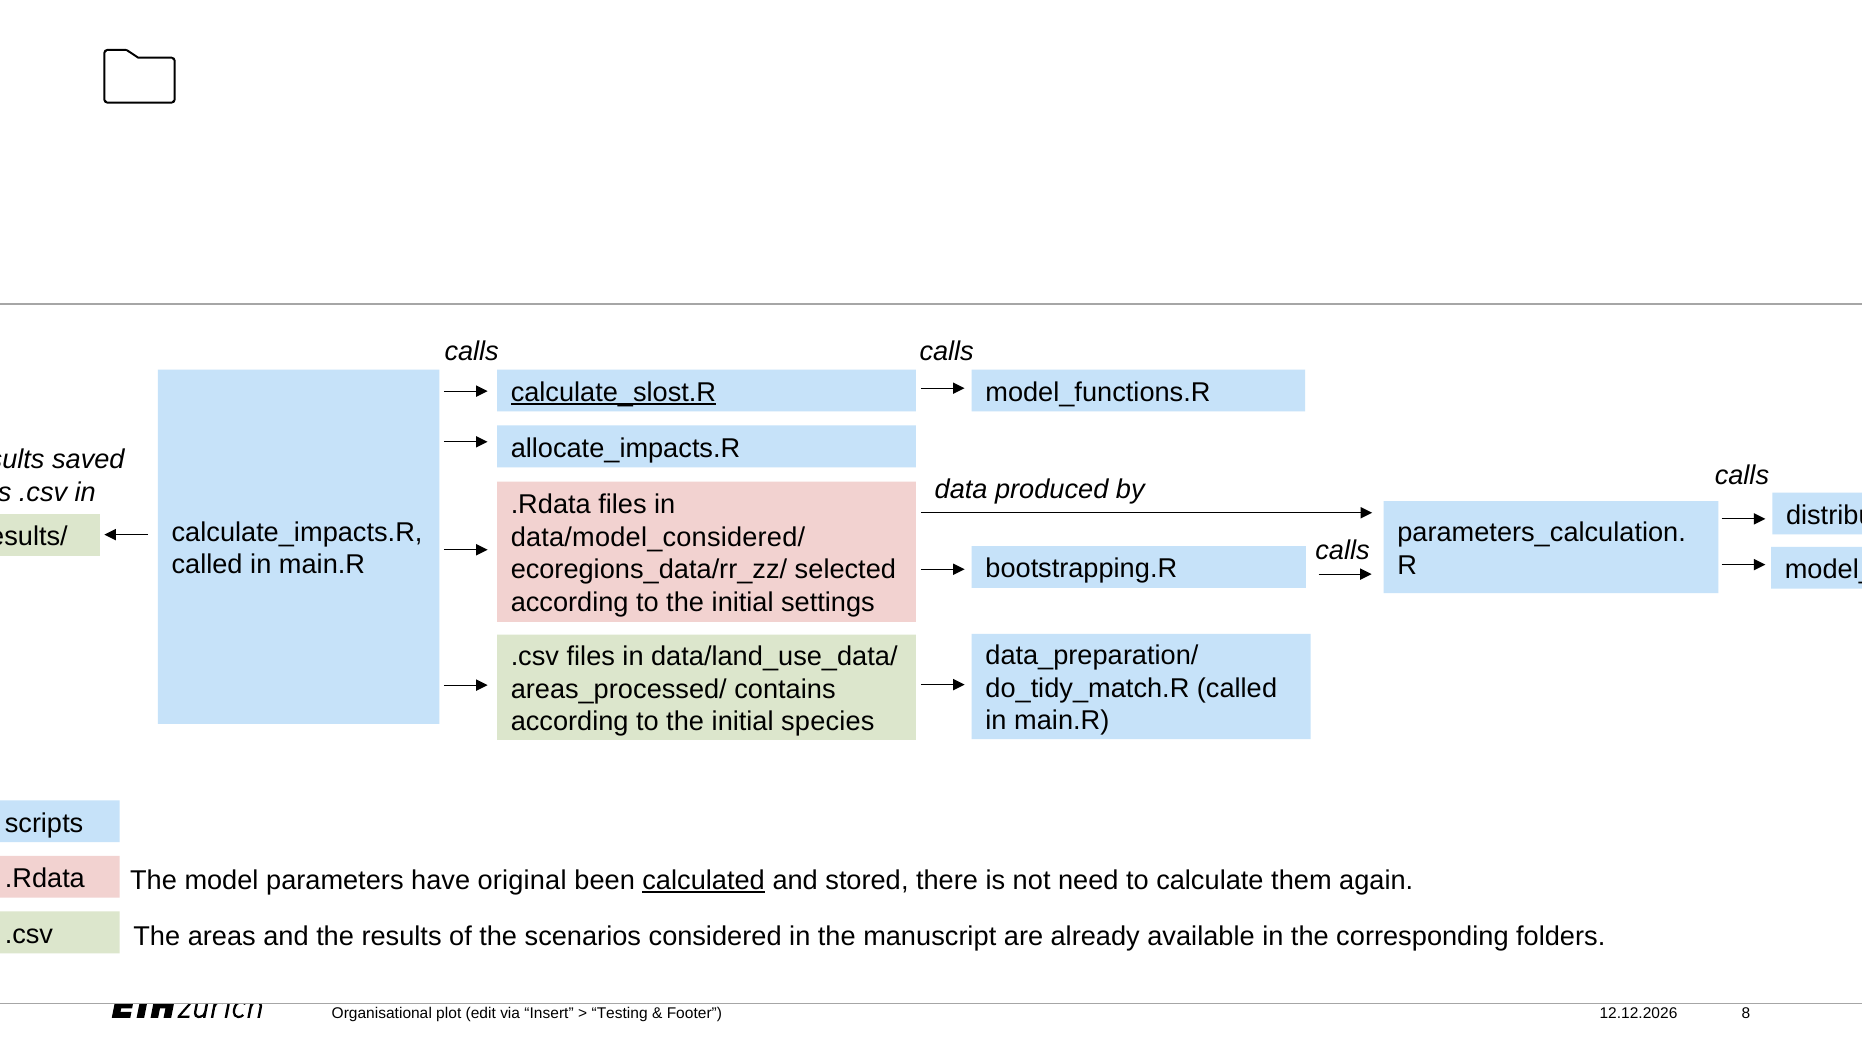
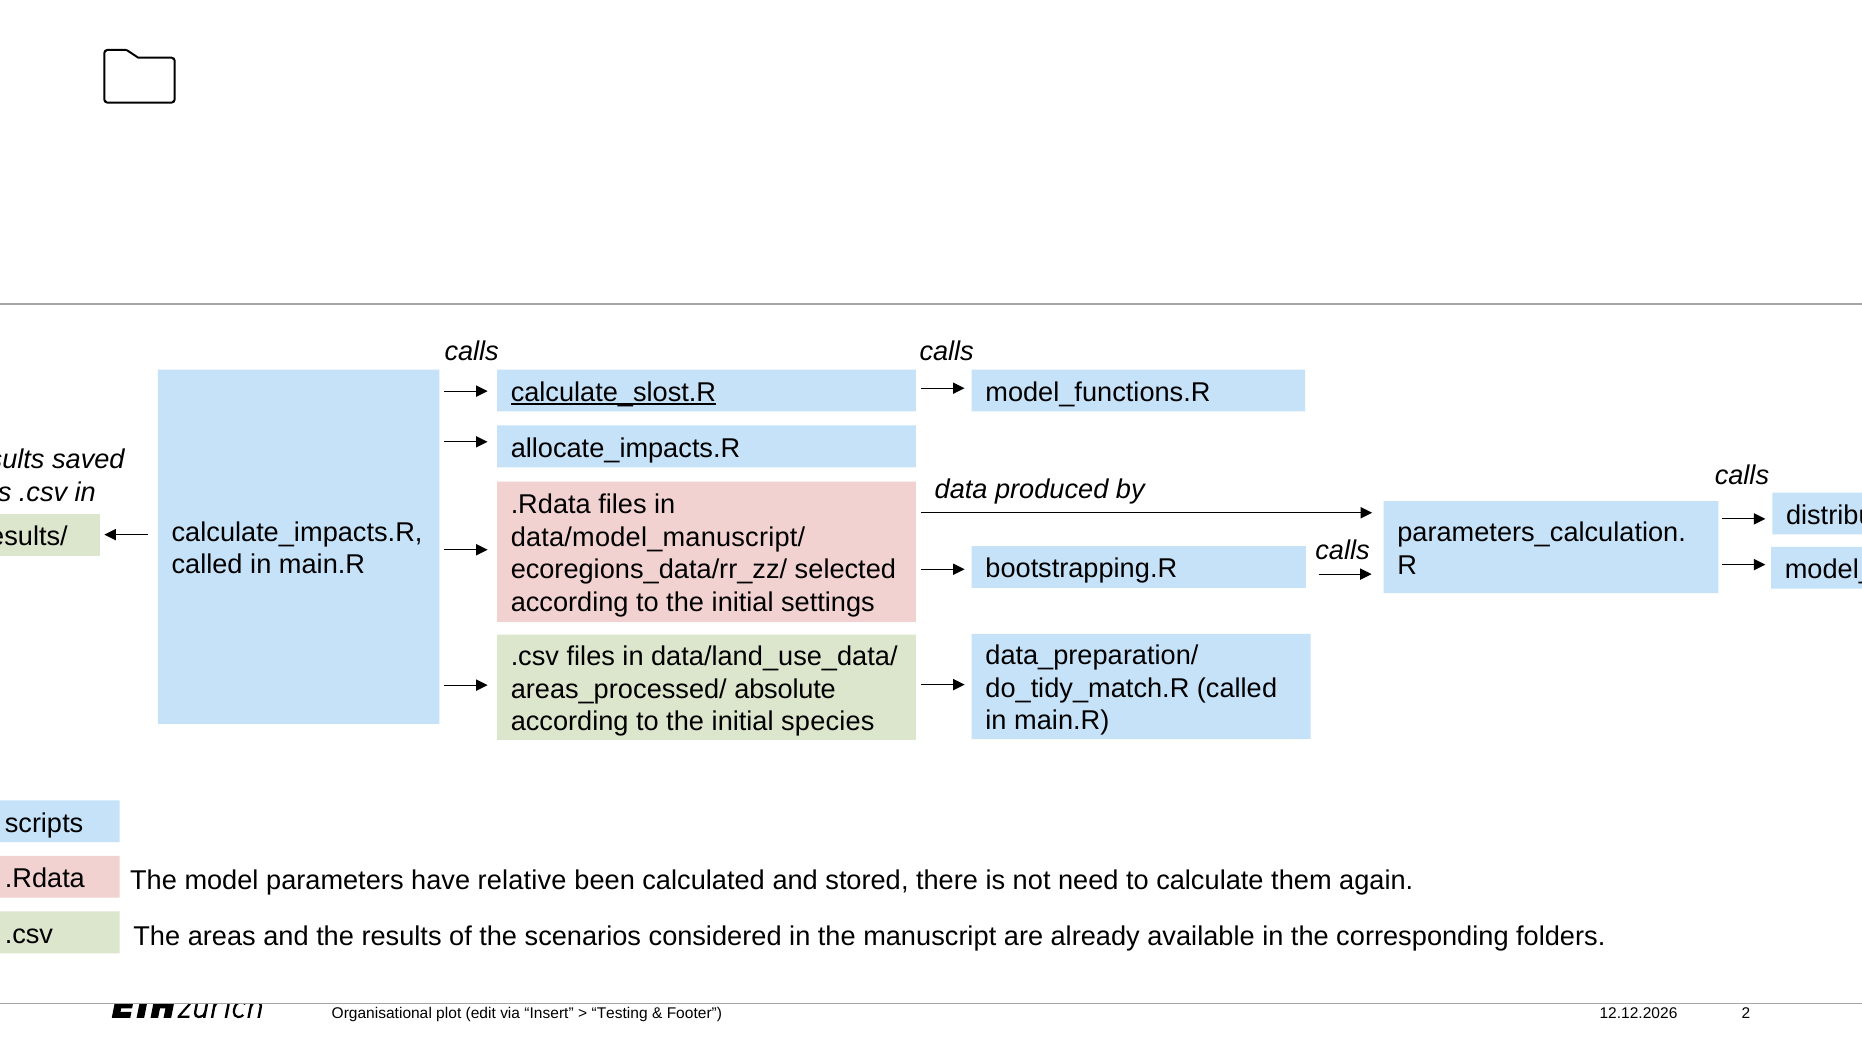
data/model_considered/: data/model_considered/ -> data/model_manuscript/ (658, 538)
contains: contains -> absolute (785, 689)
original: original -> relative (522, 881)
calculated underline: present -> none (704, 881)
8: 8 -> 2 (1746, 1014)
